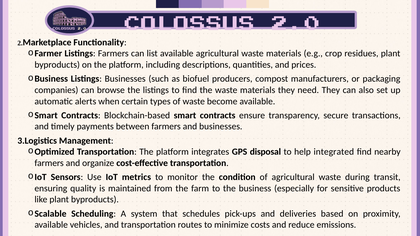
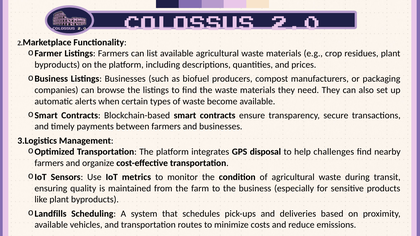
integrated: integrated -> challenges (334, 152)
Scalable: Scalable -> Landfills (51, 214)
